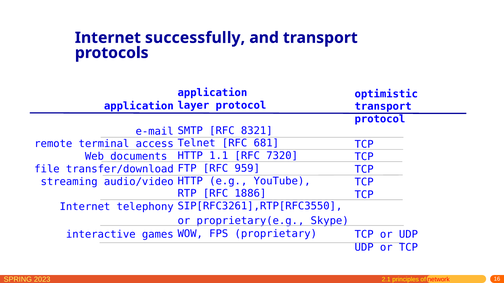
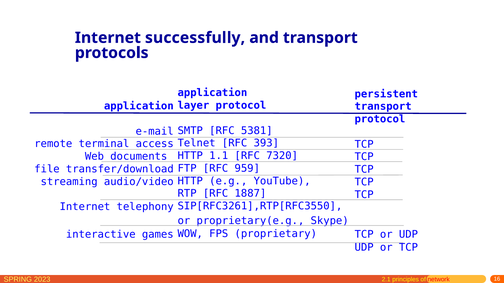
optimistic: optimistic -> persistent (386, 94)
8321: 8321 -> 5381 (257, 131)
681: 681 -> 393 (266, 143)
1886: 1886 -> 1887 (250, 194)
